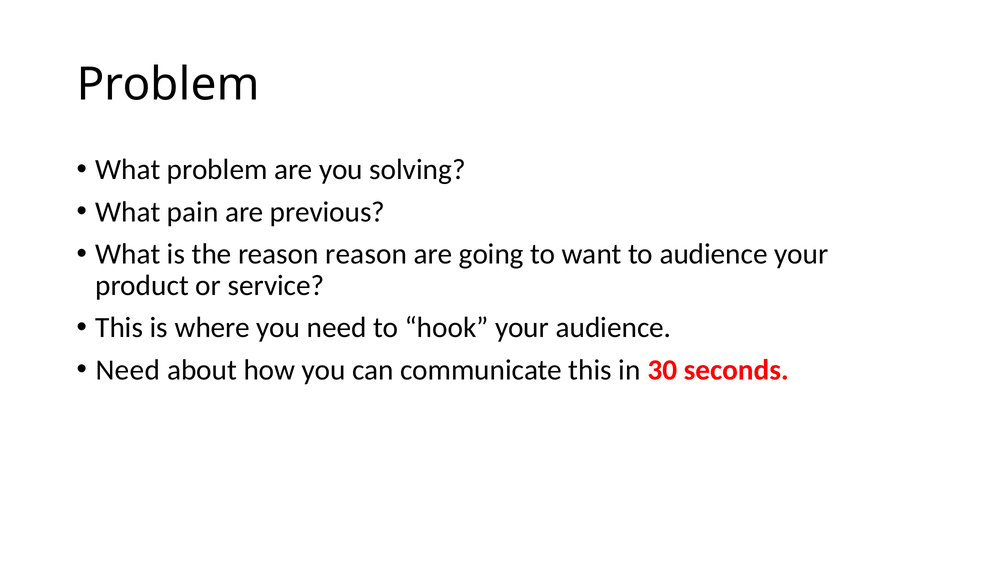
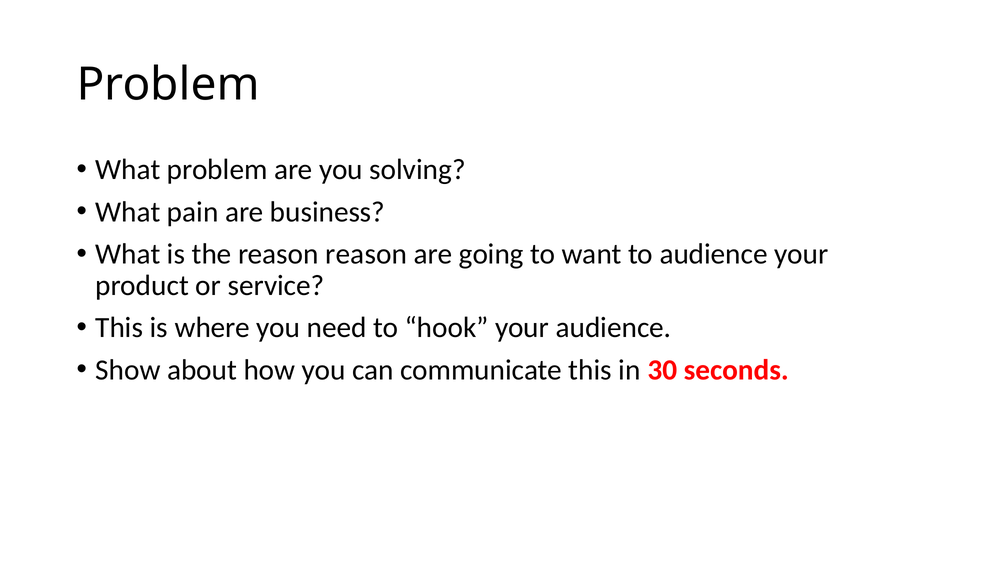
previous: previous -> business (327, 212)
Need: Need -> Show (128, 370)
